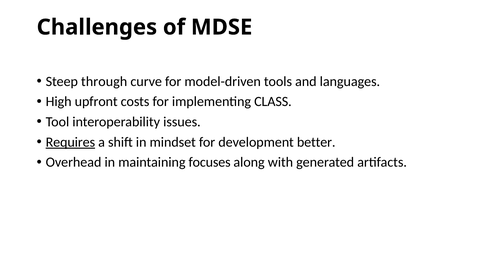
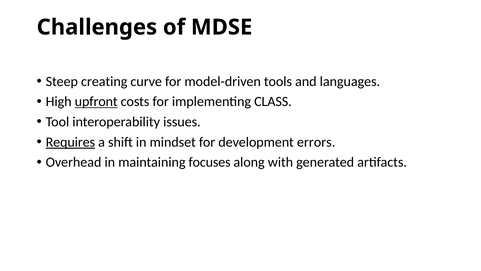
through: through -> creating (104, 81)
upfront underline: none -> present (96, 101)
better: better -> errors (316, 142)
